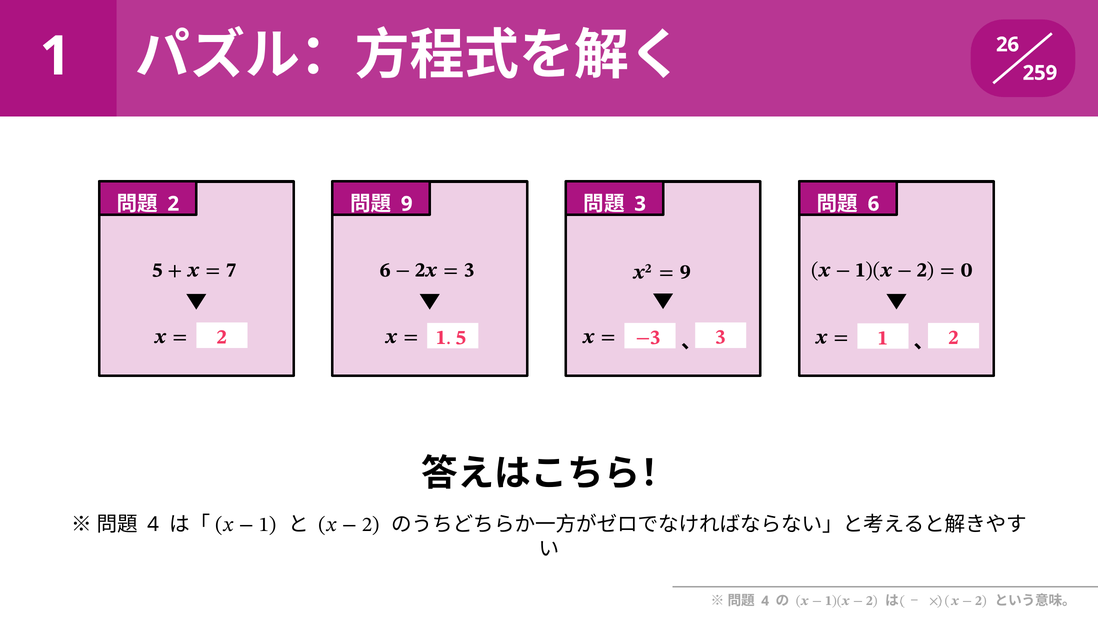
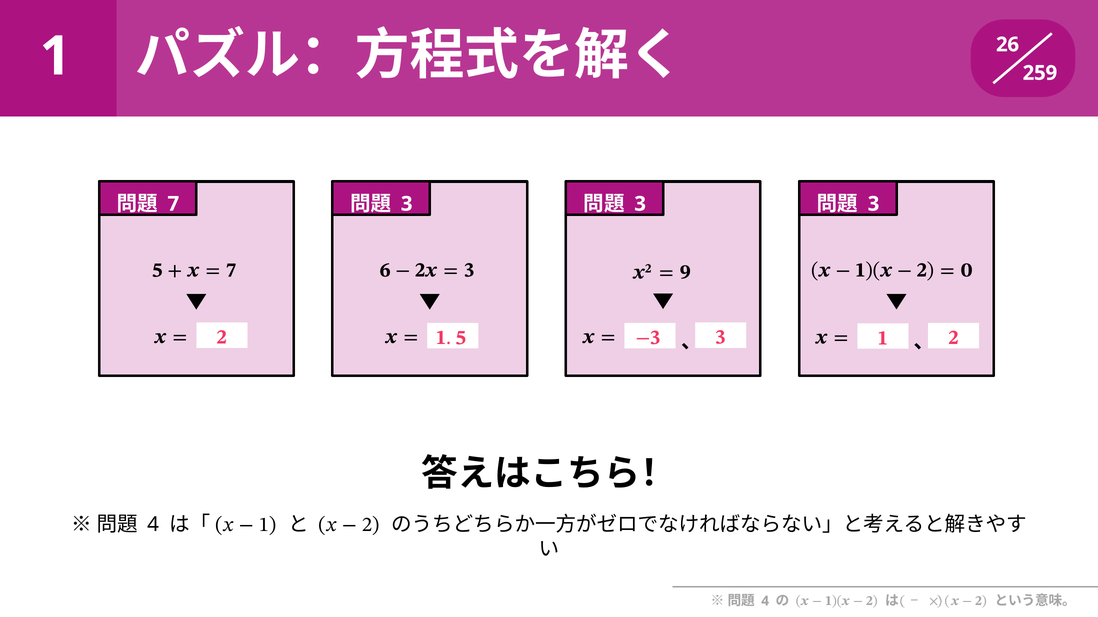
2: 2 -> 7 (173, 204)
9: 9 -> 3 (407, 204)
6: 6 -> 3 (874, 204)
